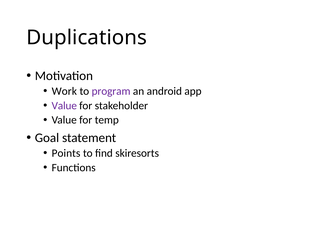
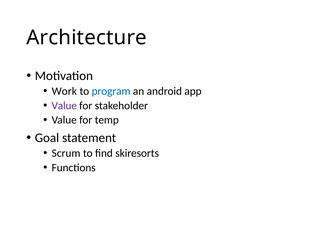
Duplications: Duplications -> Architecture (87, 38)
program colour: purple -> blue (111, 91)
Points: Points -> Scrum (66, 153)
